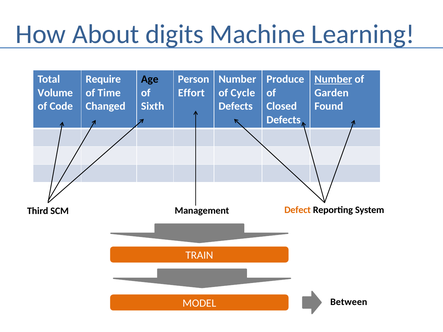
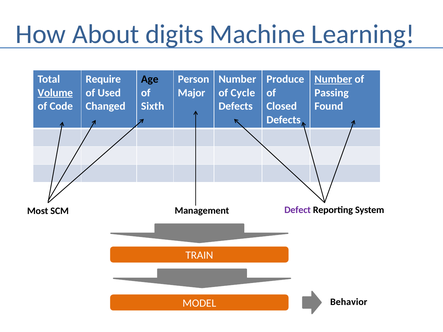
Volume underline: none -> present (55, 93)
Time: Time -> Used (109, 93)
Effort: Effort -> Major (192, 93)
Garden: Garden -> Passing (332, 93)
Third: Third -> Most (38, 211)
Defect colour: orange -> purple (298, 210)
Between: Between -> Behavior (349, 302)
